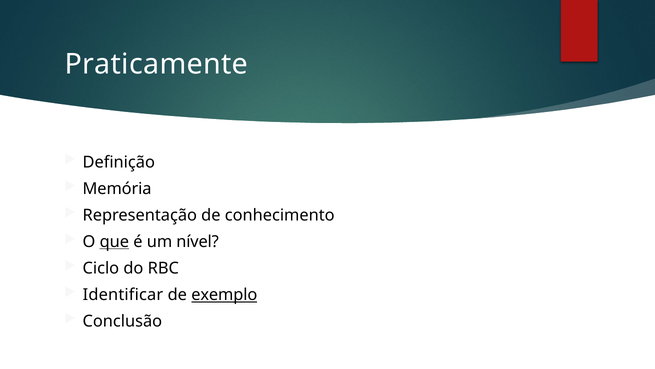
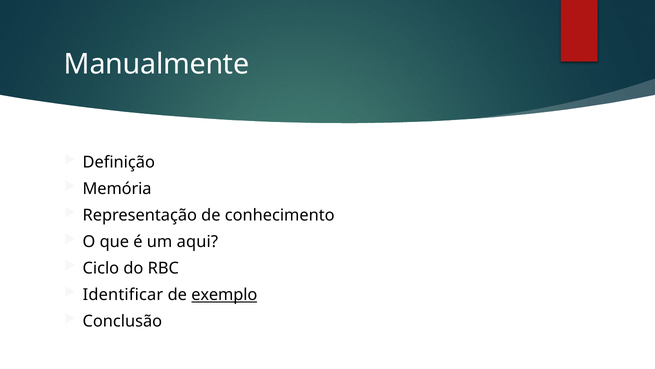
Praticamente: Praticamente -> Manualmente (157, 64)
que underline: present -> none (114, 241)
nível: nível -> aqui (197, 241)
